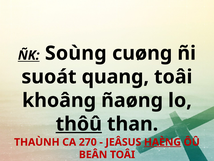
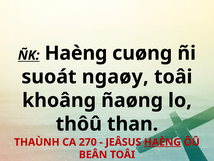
ÑK Soùng: Soùng -> Haèng (76, 53)
quang: quang -> ngaøy (115, 77)
thôû underline: present -> none (79, 124)
